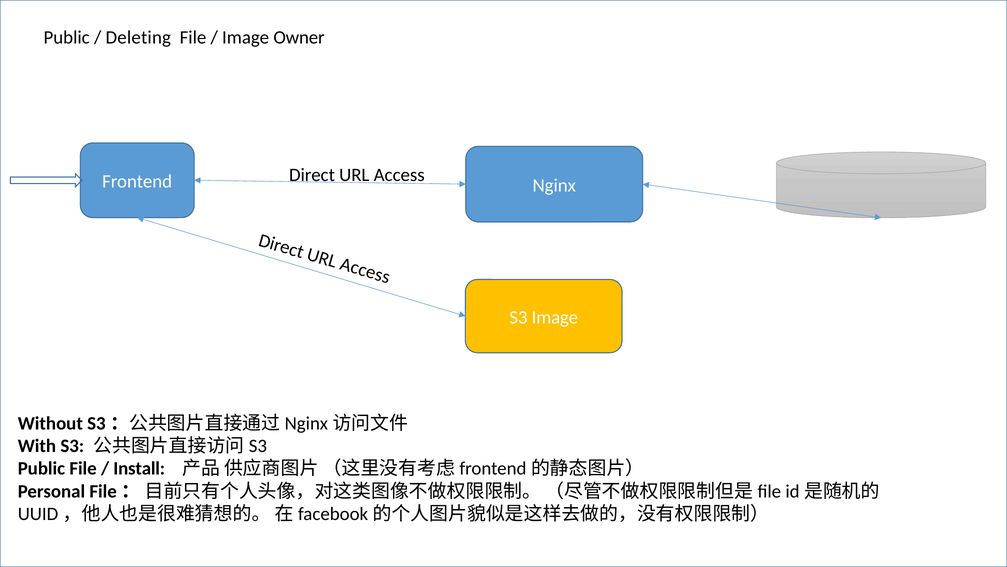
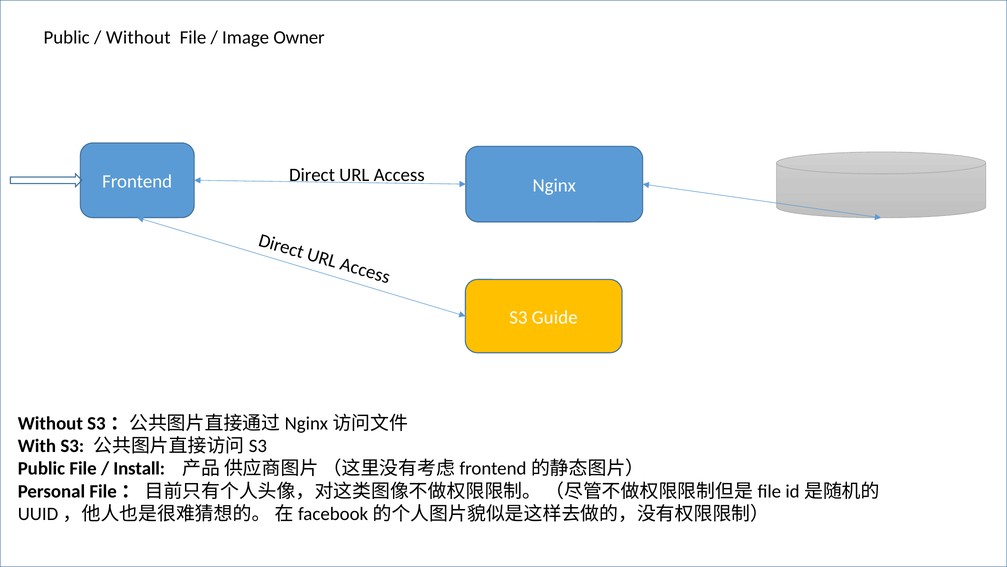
Deleting: Deleting -> Without (138, 37)
S3 Image: Image -> Guide (555, 317)
